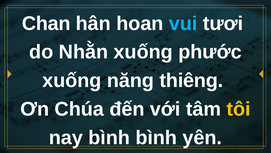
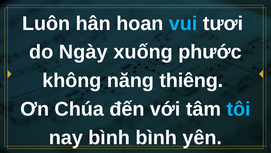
Chan: Chan -> Luôn (46, 23)
Nhằn: Nhằn -> Ngày (83, 52)
xuống: xuống -> không (72, 80)
tôi colour: yellow -> light blue (239, 109)
